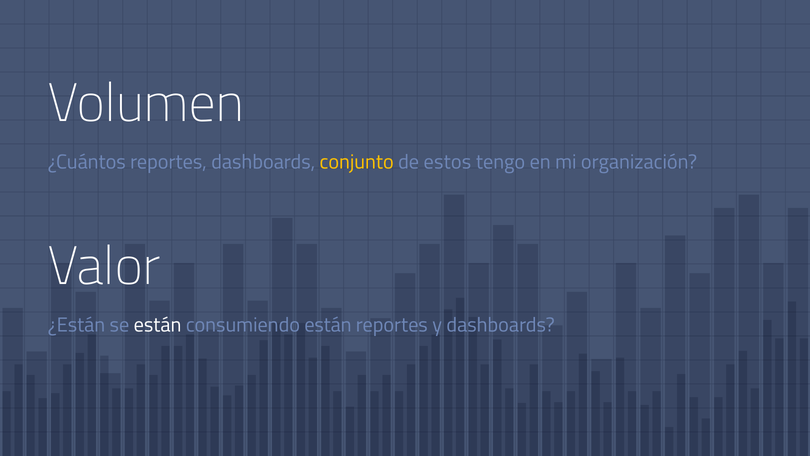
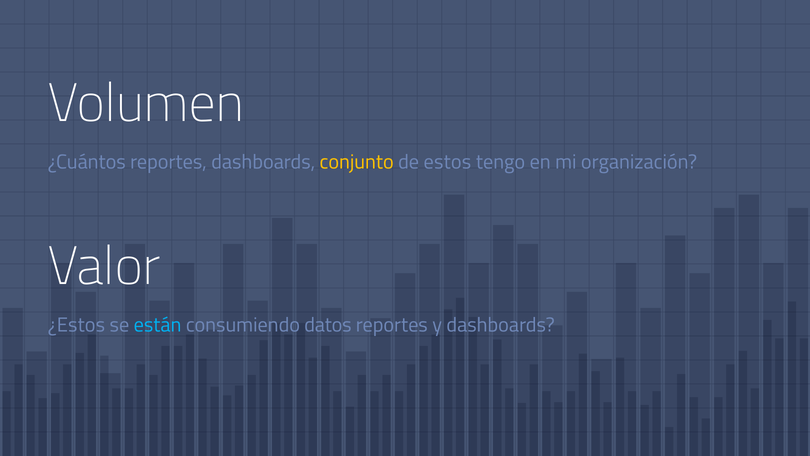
¿Están: ¿Están -> ¿Estos (76, 325)
están colour: white -> light blue (158, 325)
consumiendo están: están -> datos (328, 325)
